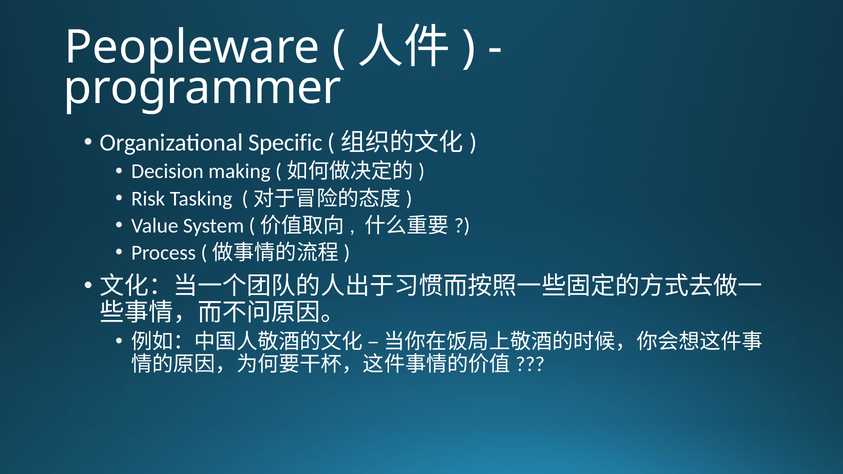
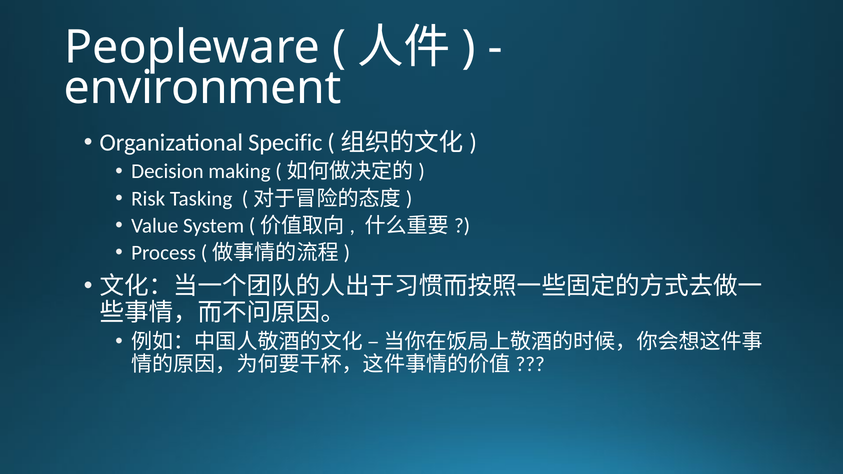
programmer: programmer -> environment (203, 88)
